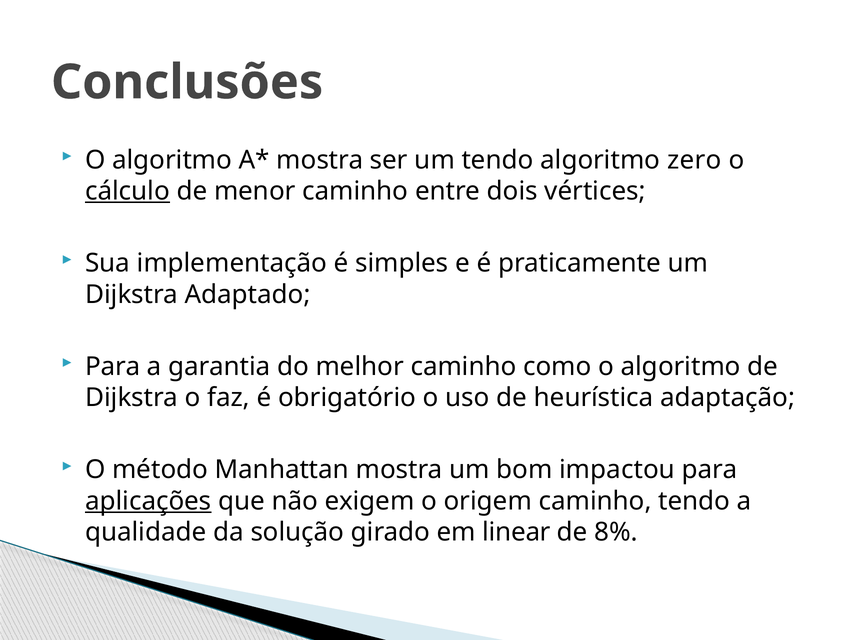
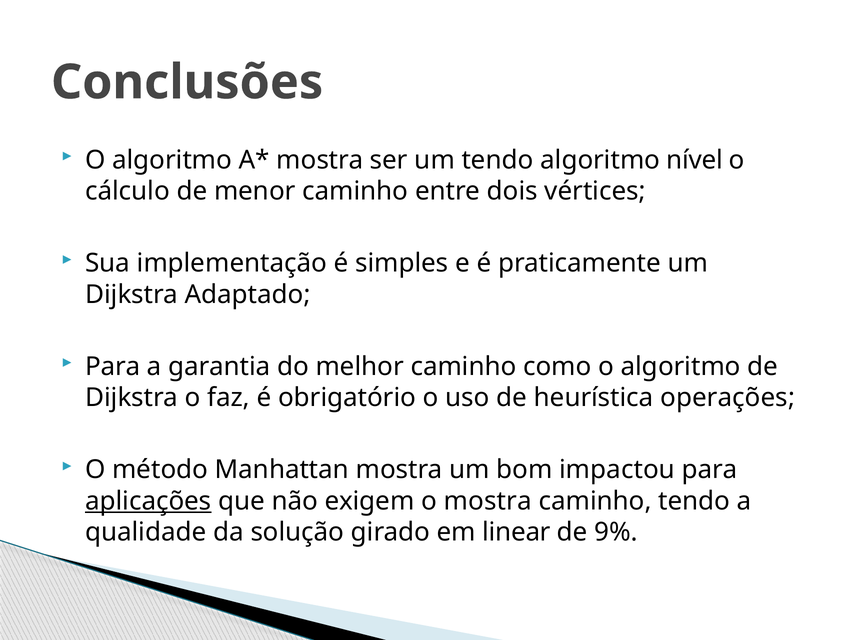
zero: zero -> nível (695, 160)
cálculo underline: present -> none (128, 191)
adaptação: adaptação -> operações (728, 398)
o origem: origem -> mostra (488, 501)
8%: 8% -> 9% (616, 532)
